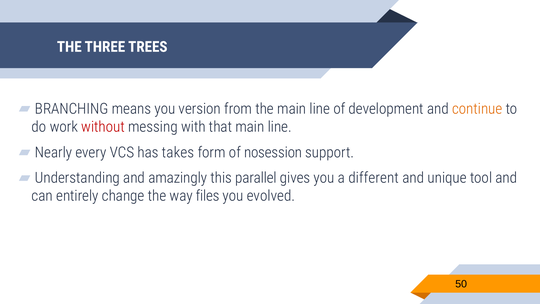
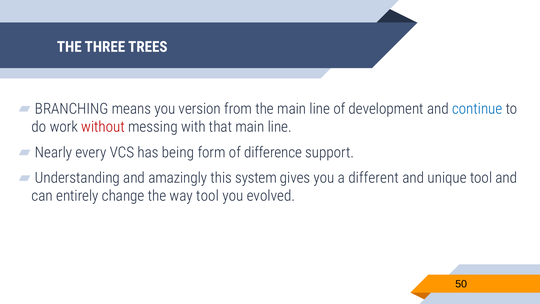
continue colour: orange -> blue (477, 109)
takes: takes -> being (178, 152)
nosession: nosession -> difference (273, 152)
parallel: parallel -> system (256, 178)
way files: files -> tool (208, 196)
